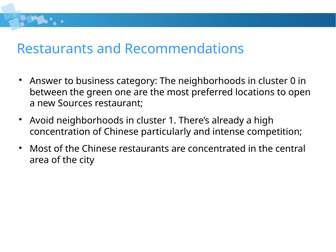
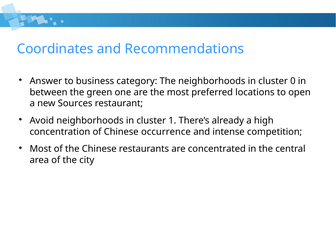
Restaurants: Restaurants -> Coordinates (55, 49)
particularly: particularly -> occurrence (166, 132)
